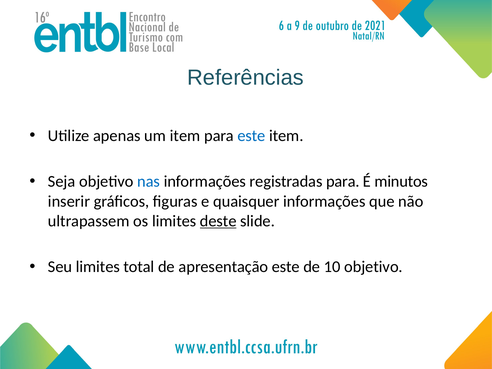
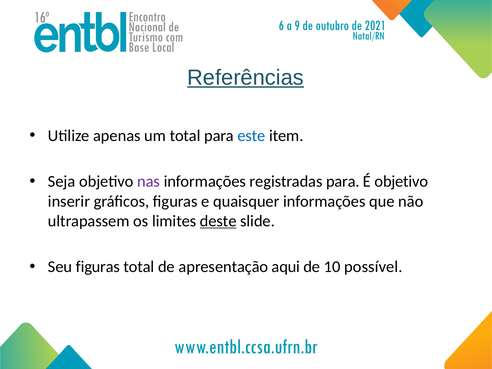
Referências underline: none -> present (246, 78)
um item: item -> total (185, 136)
nas colour: blue -> purple (149, 182)
É minutos: minutos -> objetivo (401, 182)
Seu limites: limites -> figuras (98, 267)
apresentação este: este -> aqui (286, 267)
10 objetivo: objetivo -> possível (373, 267)
